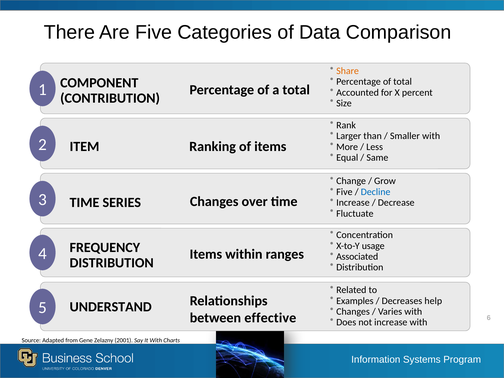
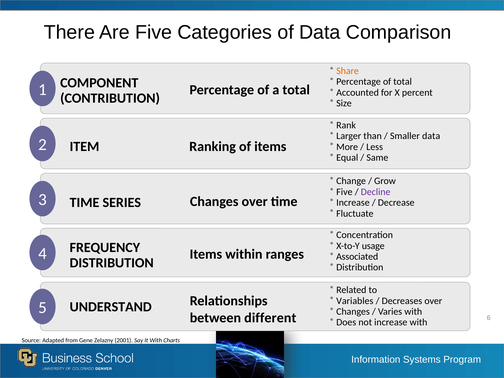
Smaller with: with -> data (431, 136)
Decline colour: blue -> purple (376, 192)
Examples: Examples -> Variables (355, 301)
Decreases help: help -> over (433, 301)
effective: effective -> different (270, 318)
